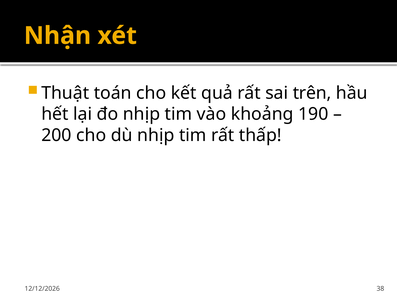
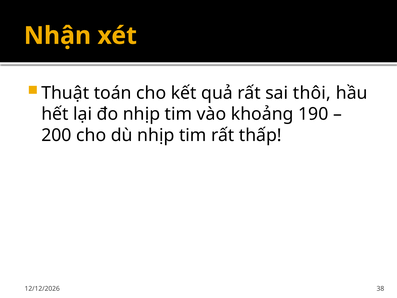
trên: trên -> thôi (312, 93)
